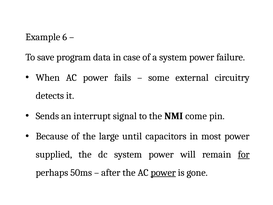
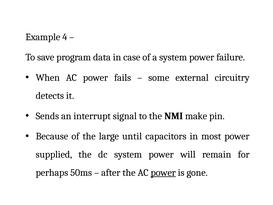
6: 6 -> 4 (65, 37)
come: come -> make (196, 116)
for underline: present -> none (244, 154)
